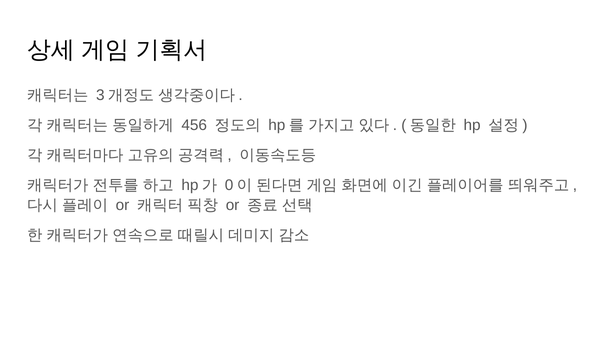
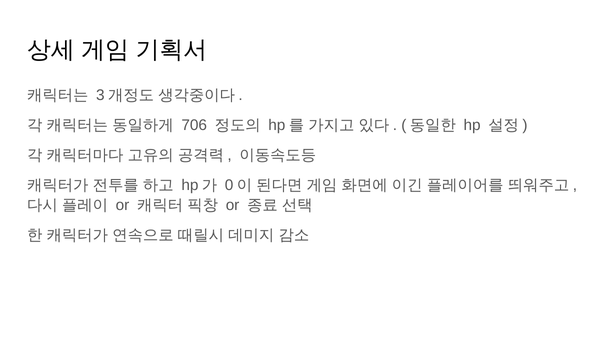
456: 456 -> 706 (194, 125)
